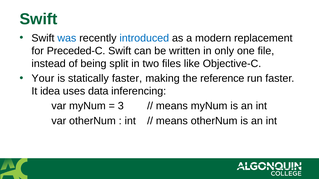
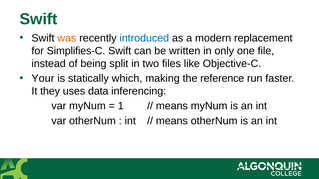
was colour: blue -> orange (67, 38)
Preceded-C: Preceded-C -> Simplifies-C (76, 51)
statically faster: faster -> which (127, 79)
idea: idea -> they (50, 91)
3: 3 -> 1 (121, 106)
